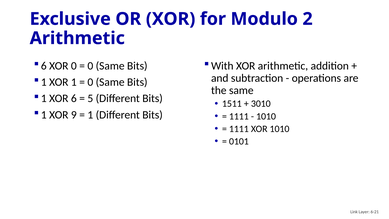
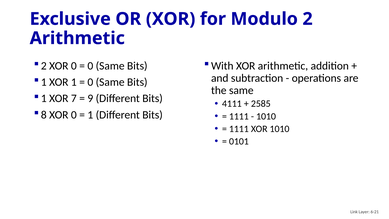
6: 6 -> 2 (44, 66)
XOR 6: 6 -> 7 (74, 98)
5: 5 -> 9 (90, 98)
1511: 1511 -> 4111 (232, 104)
3010: 3010 -> 2585 (261, 104)
1: 1 -> 8 (44, 115)
9: 9 -> 0 (74, 115)
